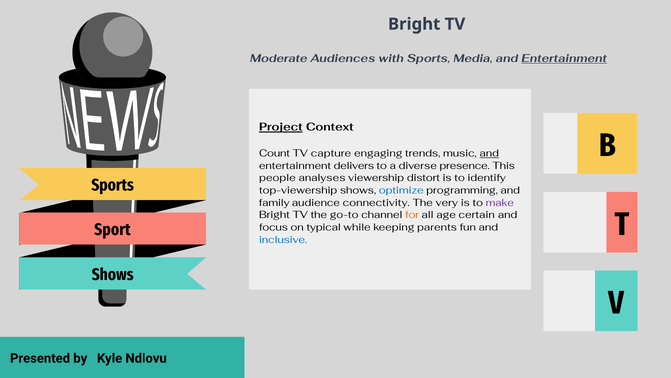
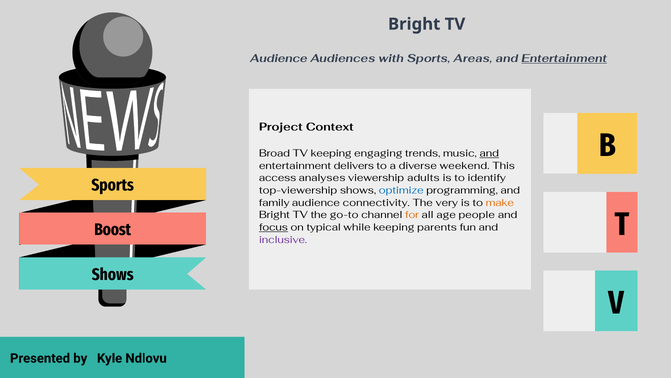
Moderate: Moderate -> Audience (279, 58)
Media: Media -> Areas (473, 58)
Project underline: present -> none (281, 127)
Count: Count -> Broad (275, 153)
TV capture: capture -> keeping (331, 153)
presence: presence -> weekend (465, 166)
people: people -> access (278, 178)
distort: distort -> adults (423, 178)
make colour: purple -> orange (500, 202)
certain: certain -> people (477, 215)
Sport: Sport -> Boost (113, 229)
focus underline: none -> present (273, 227)
inclusive colour: blue -> purple (283, 239)
